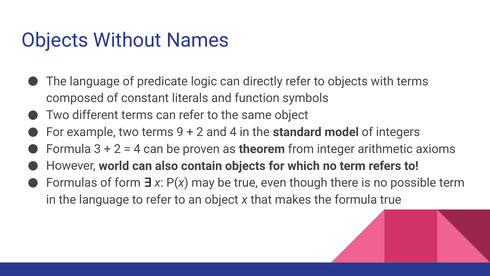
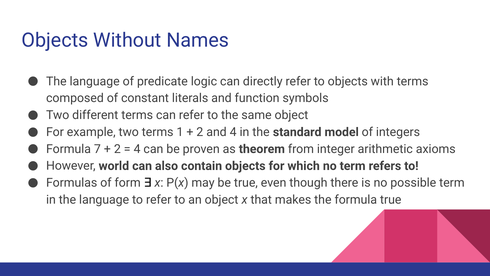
9: 9 -> 1 (180, 132)
3: 3 -> 7 (97, 149)
